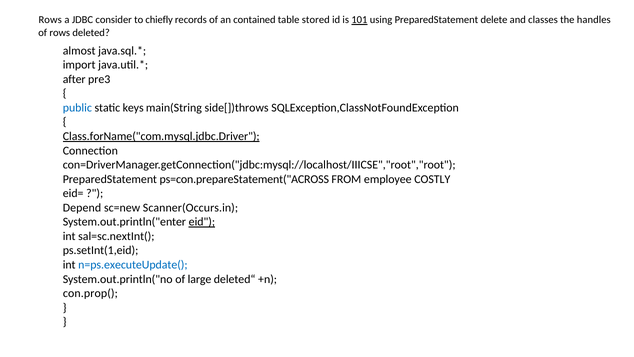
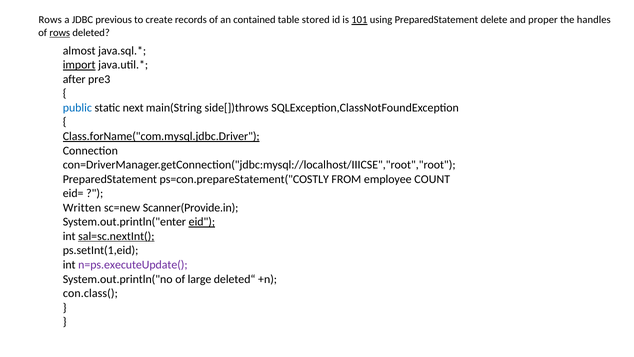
consider: consider -> previous (114, 20)
chiefly: chiefly -> create (159, 20)
classes: classes -> proper (543, 20)
rows underline: none -> present (60, 33)
import underline: none -> present (79, 65)
keys: keys -> next (133, 108)
ps=con.prepareStatement("ACROSS: ps=con.prepareStatement("ACROSS -> ps=con.prepareStatement("COSTLY (244, 179)
COSTLY: COSTLY -> COUNT (432, 179)
Depend: Depend -> Written (82, 207)
Scanner(Occurs.in: Scanner(Occurs.in -> Scanner(Provide.in (191, 207)
sal=sc.nextInt( underline: none -> present (116, 236)
n=ps.executeUpdate( colour: blue -> purple (133, 265)
con.prop(: con.prop( -> con.class( (90, 293)
